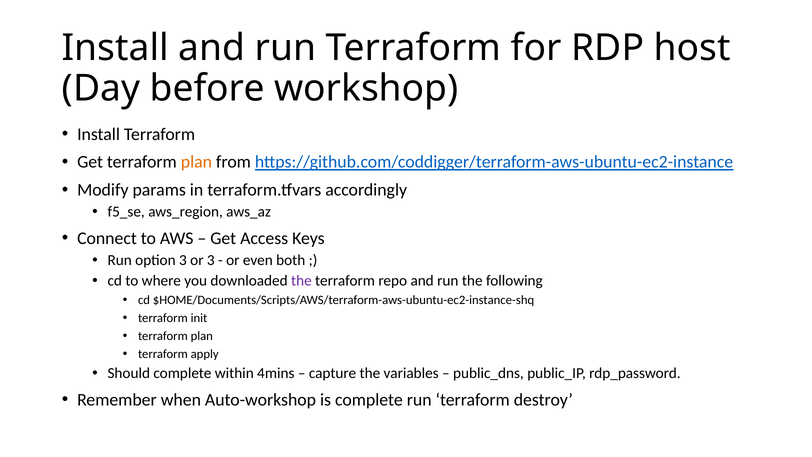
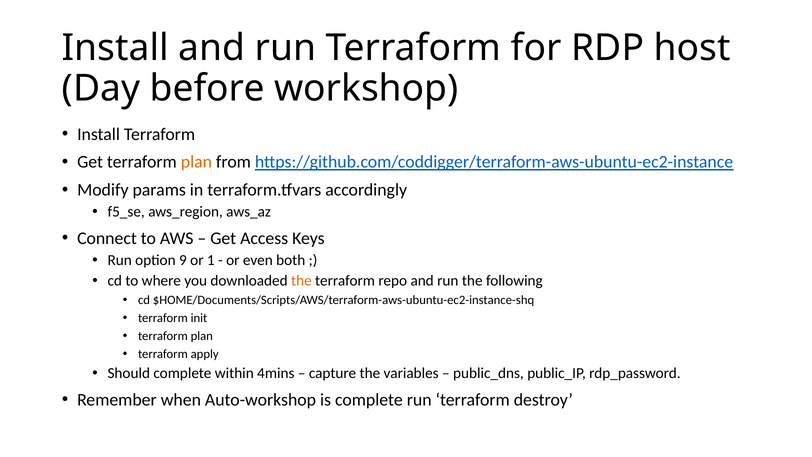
option 3: 3 -> 9 (183, 260)
or 3: 3 -> 1 (211, 260)
the colour: purple -> orange (301, 281)
